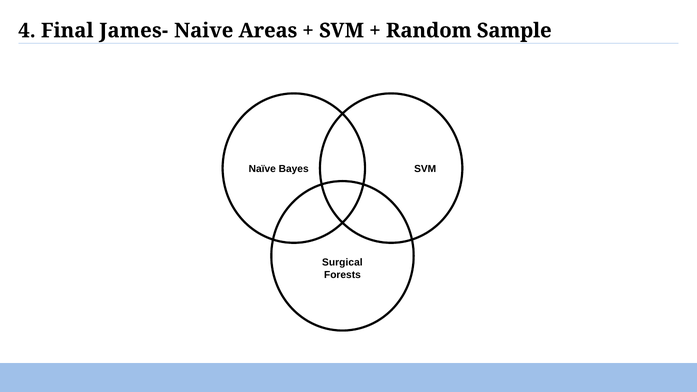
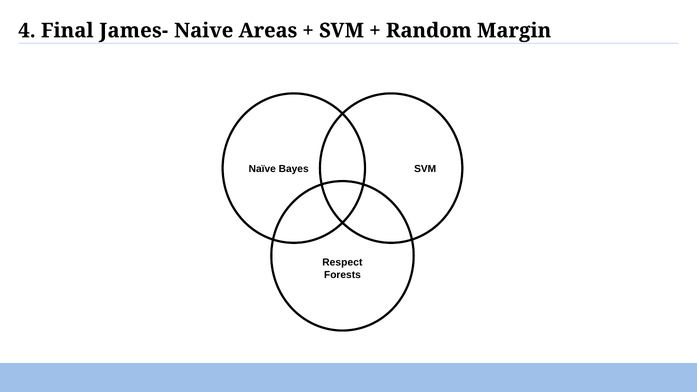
Sample: Sample -> Margin (514, 31)
Surgical: Surgical -> Respect (342, 263)
